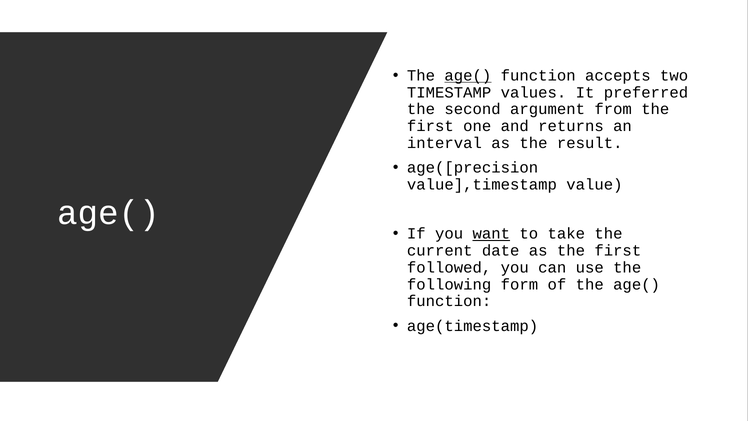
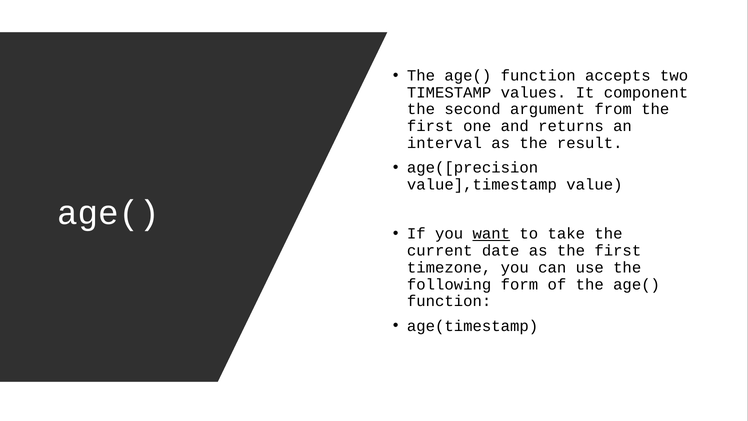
age( underline: present -> none (468, 75)
preferred: preferred -> component (646, 92)
followed: followed -> timezone (449, 267)
